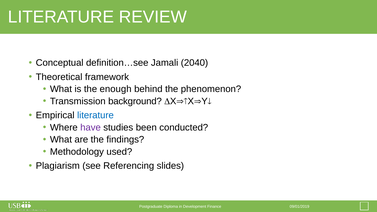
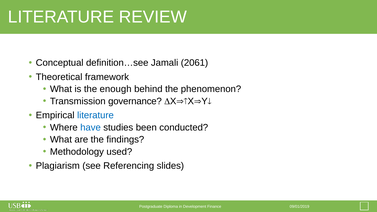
2040: 2040 -> 2061 (194, 63)
background: background -> governance (135, 101)
have colour: purple -> blue (91, 128)
